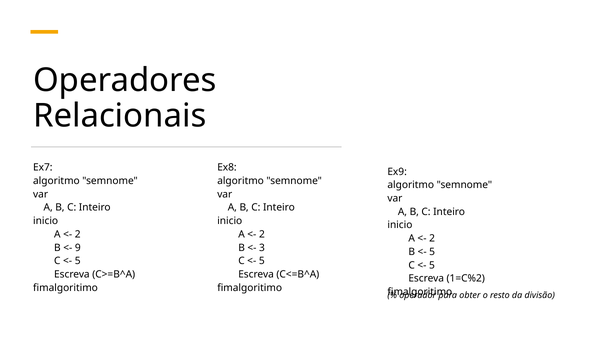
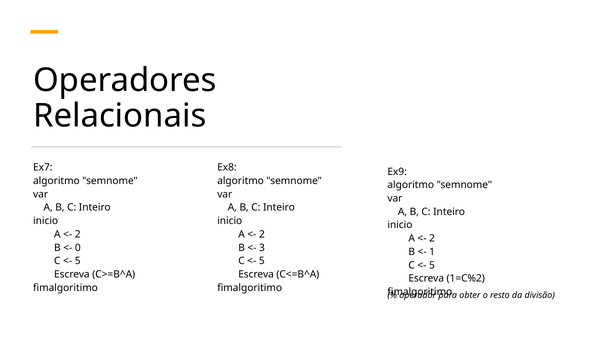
9: 9 -> 0 (78, 248)
5: 5 -> 1 (432, 252)
